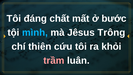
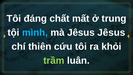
bước: bước -> trung (114, 18)
Jêsus Trông: Trông -> Jêsus (111, 32)
trầm colour: pink -> light green (54, 60)
